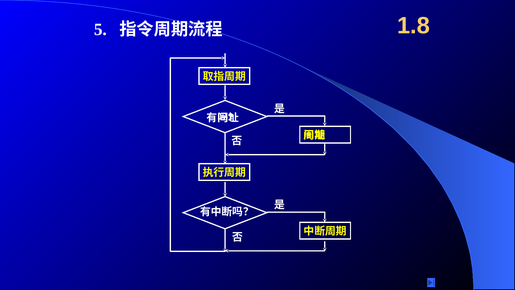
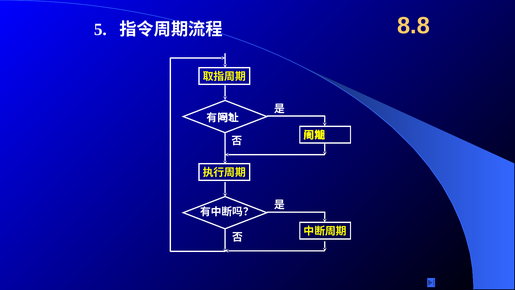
1.8: 1.8 -> 8.8 (414, 26)
